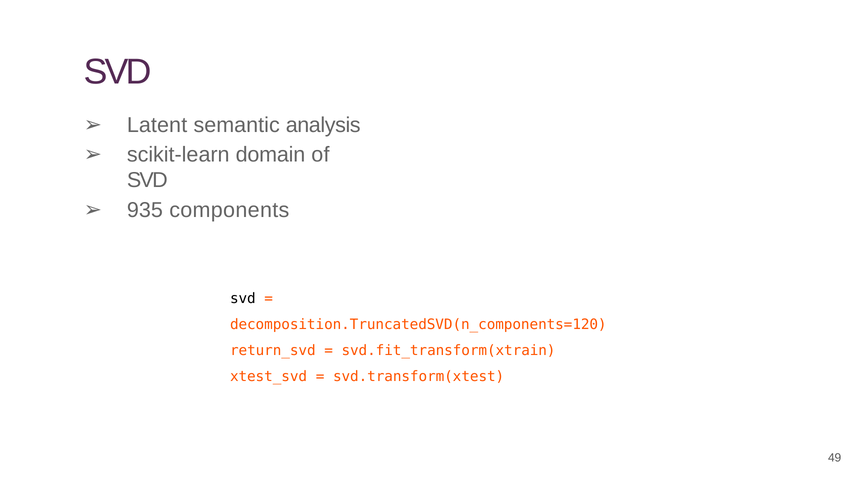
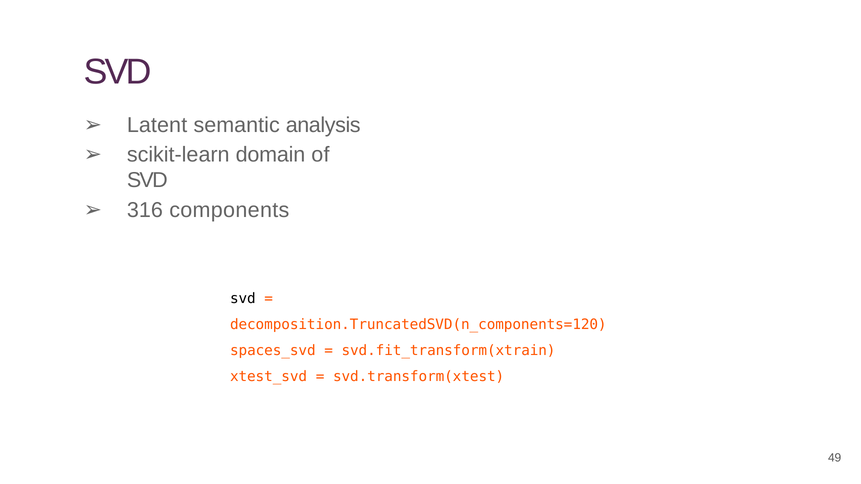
935: 935 -> 316 (145, 210)
return_svd: return_svd -> spaces_svd (273, 351)
